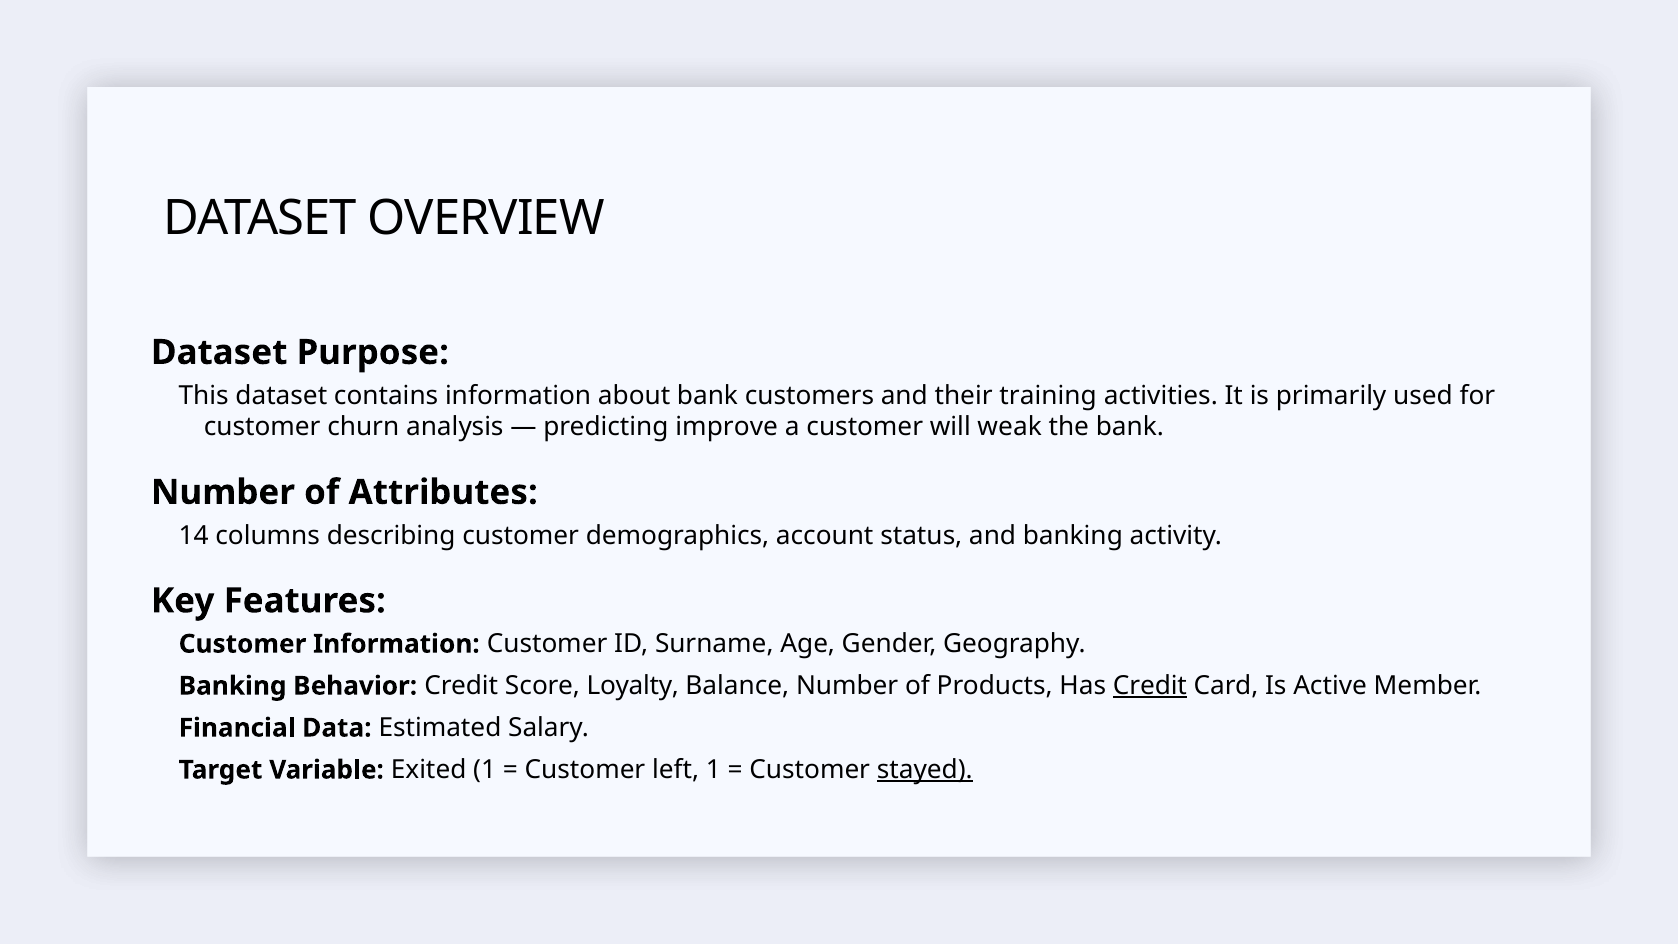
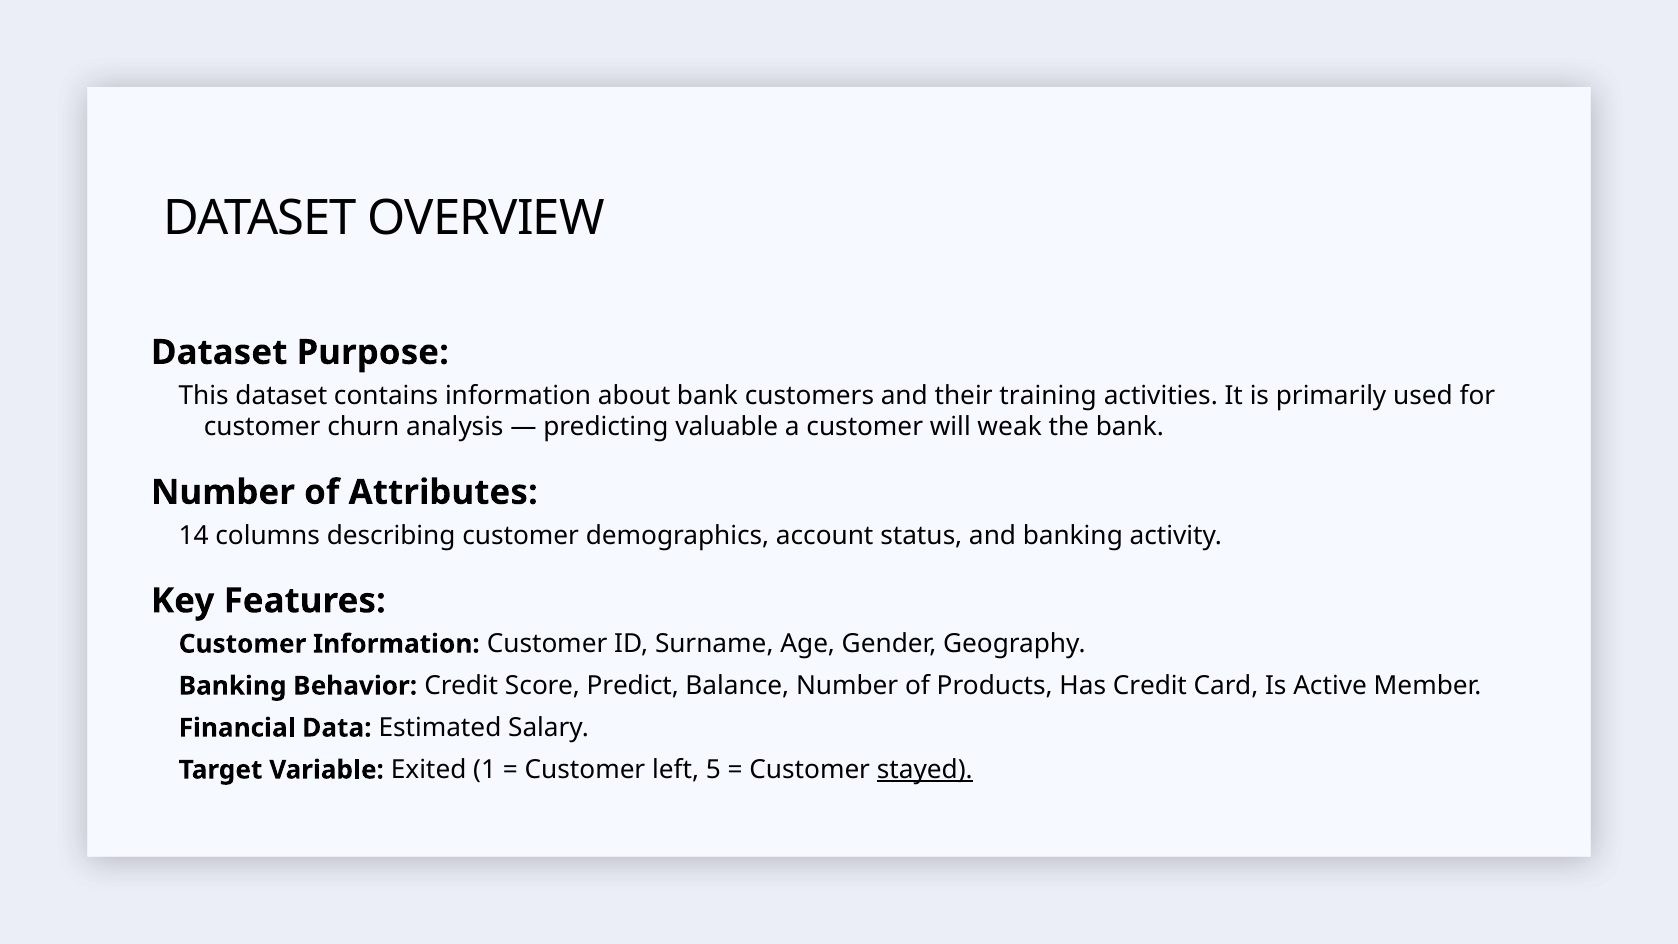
improve: improve -> valuable (727, 427)
Loyalty: Loyalty -> Predict (633, 686)
Credit underline: present -> none (1150, 686)
left 1: 1 -> 5 (713, 770)
